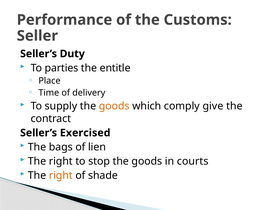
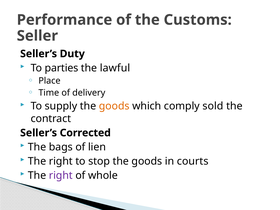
entitle: entitle -> lawful (115, 68)
give: give -> sold (213, 106)
Exercised: Exercised -> Corrected (85, 133)
right colour: orange -> purple (61, 175)
shade: shade -> whole (103, 175)
